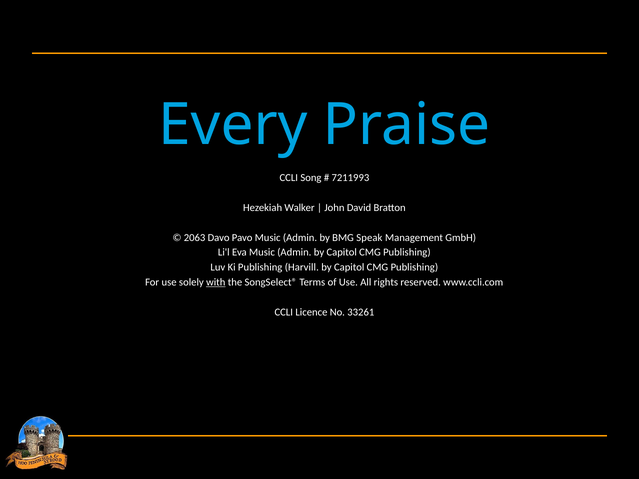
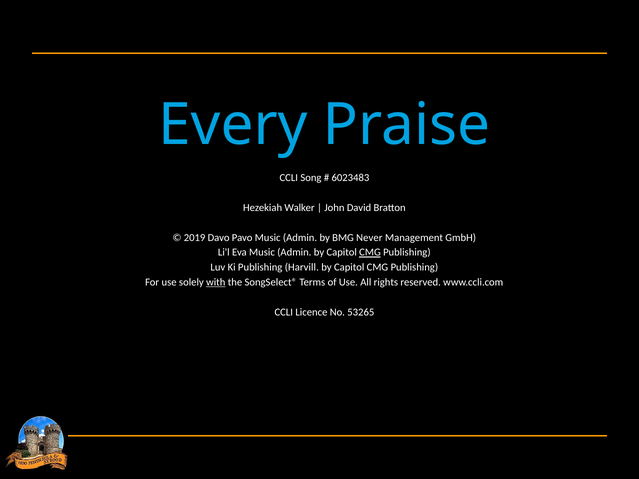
7211993: 7211993 -> 6023483 (350, 178)
2063: 2063 -> 2019 (195, 238)
Speak: Speak -> Never (369, 238)
CMG underline: none -> present (370, 253)
33261: 33261 -> 53265 (361, 312)
